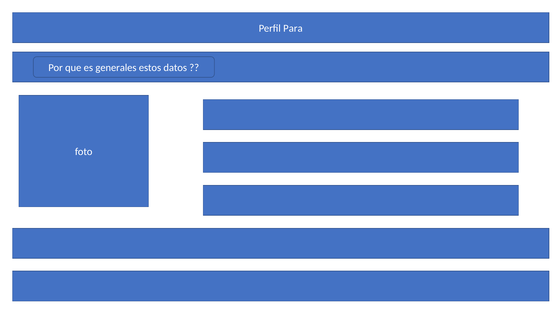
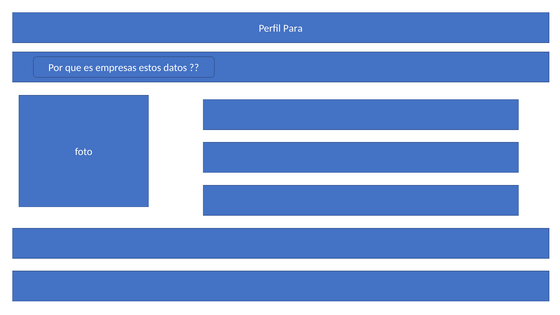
generales: generales -> empresas (116, 68)
